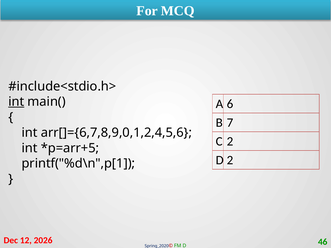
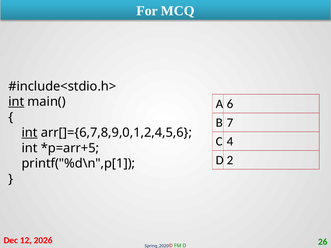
int underline: none -> present (30, 133)
2: 2 -> 4 (230, 142)
46: 46 -> 26 (323, 242)
